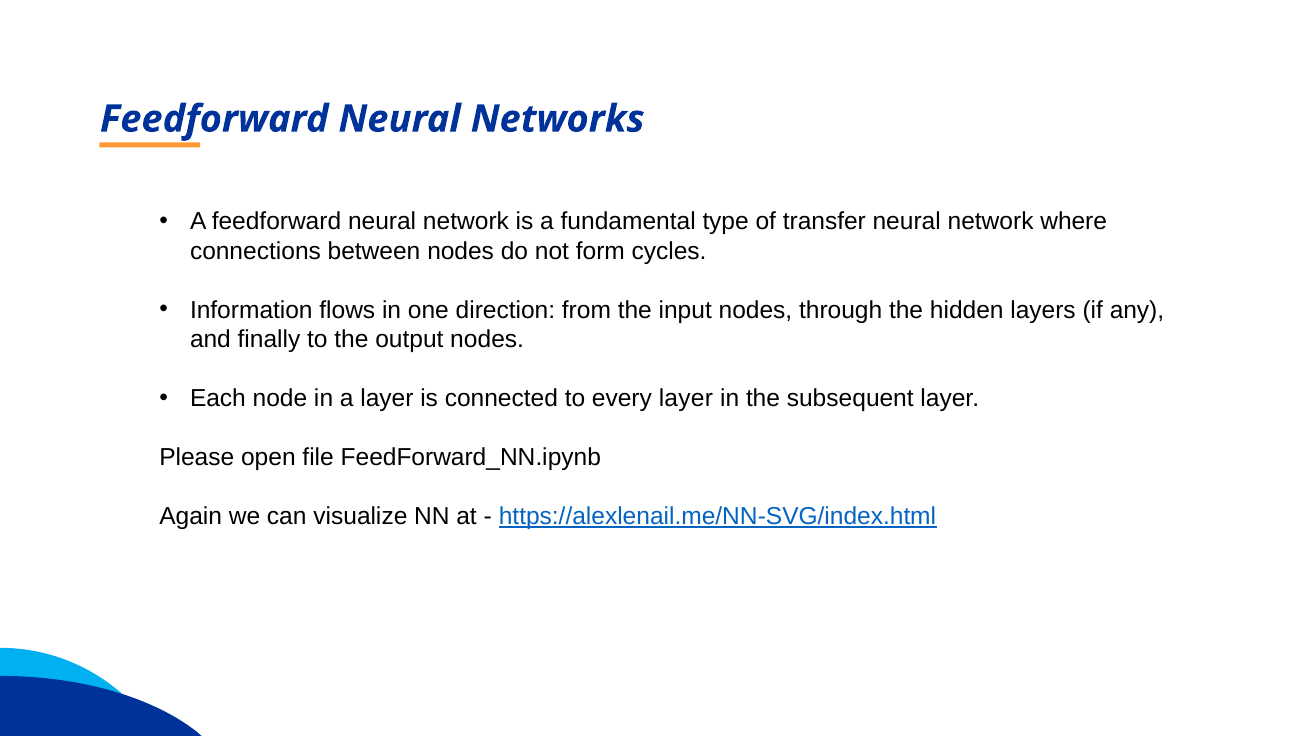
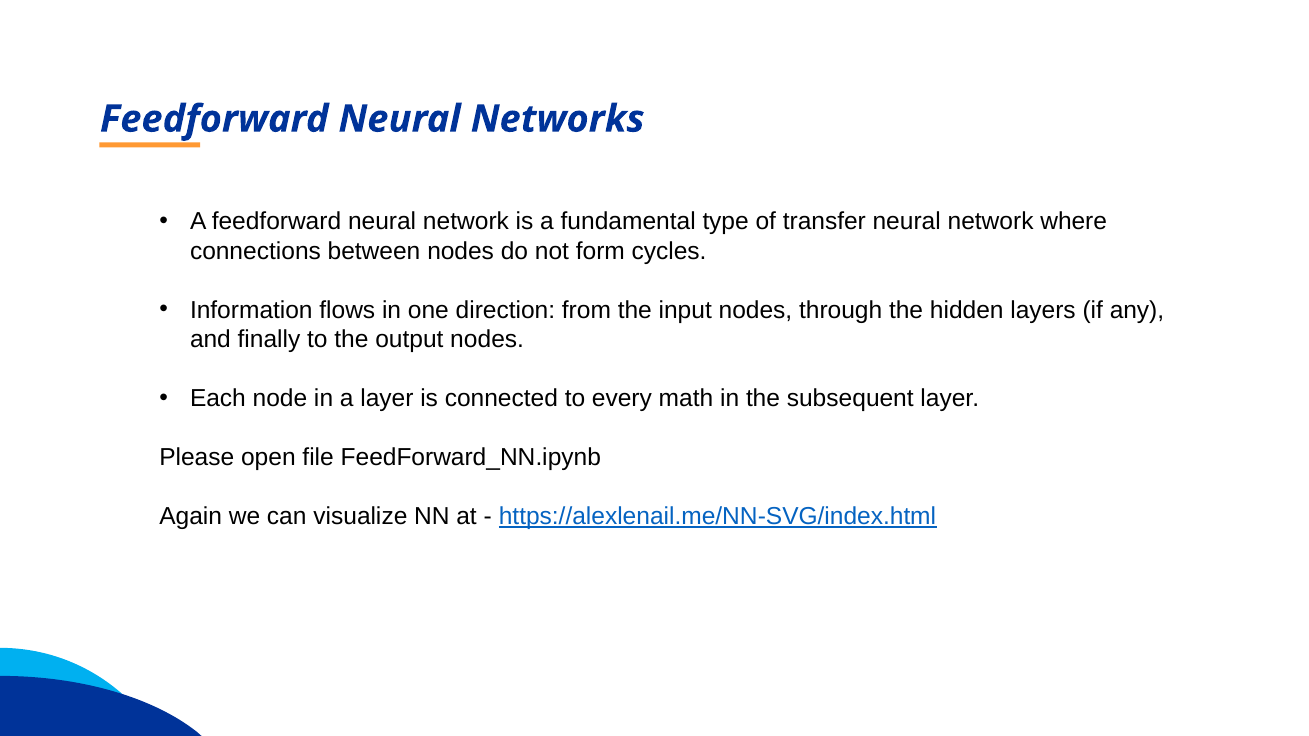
every layer: layer -> math (686, 399)
